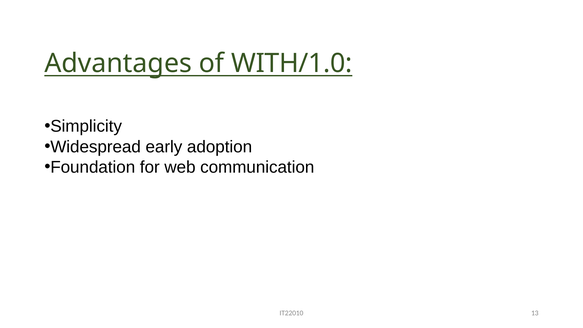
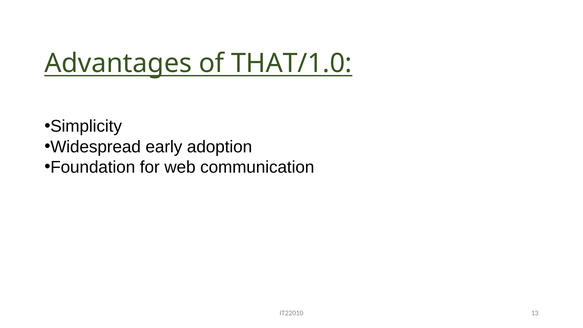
WITH/1.0: WITH/1.0 -> THAT/1.0 (292, 63)
